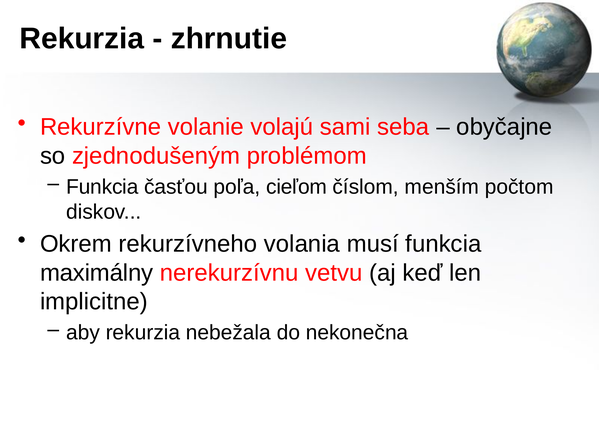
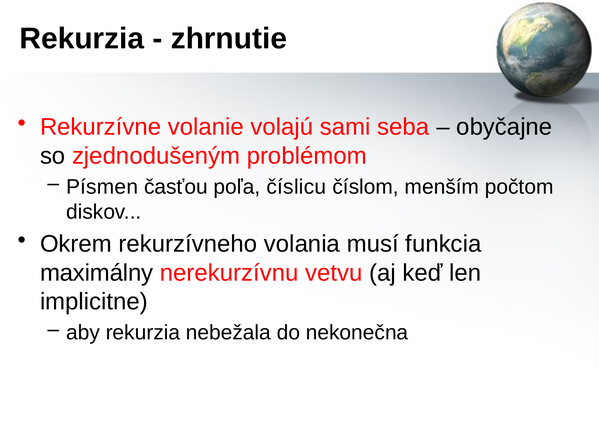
Funkcia: Funkcia -> Písmen (102, 187)
cieľom: cieľom -> číslicu (296, 187)
